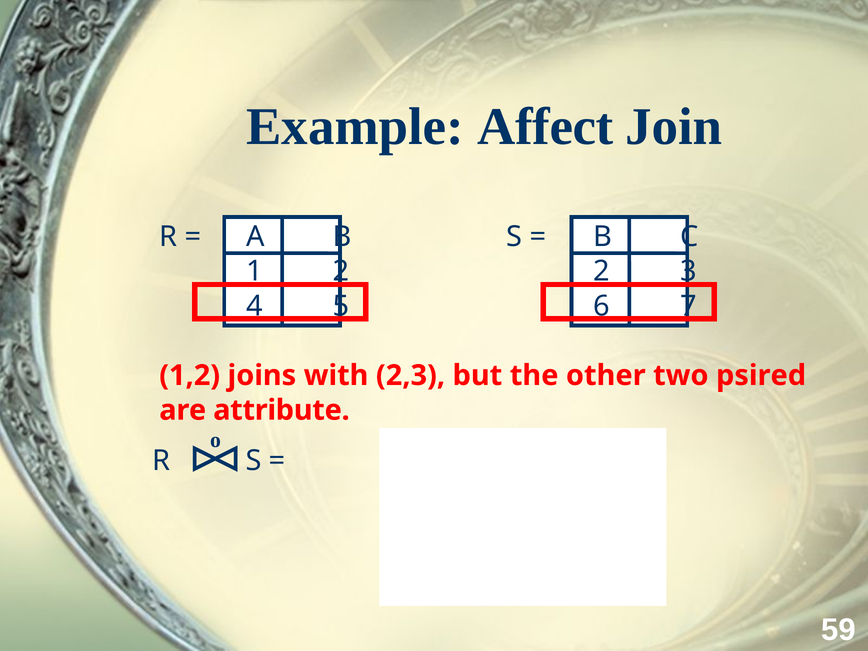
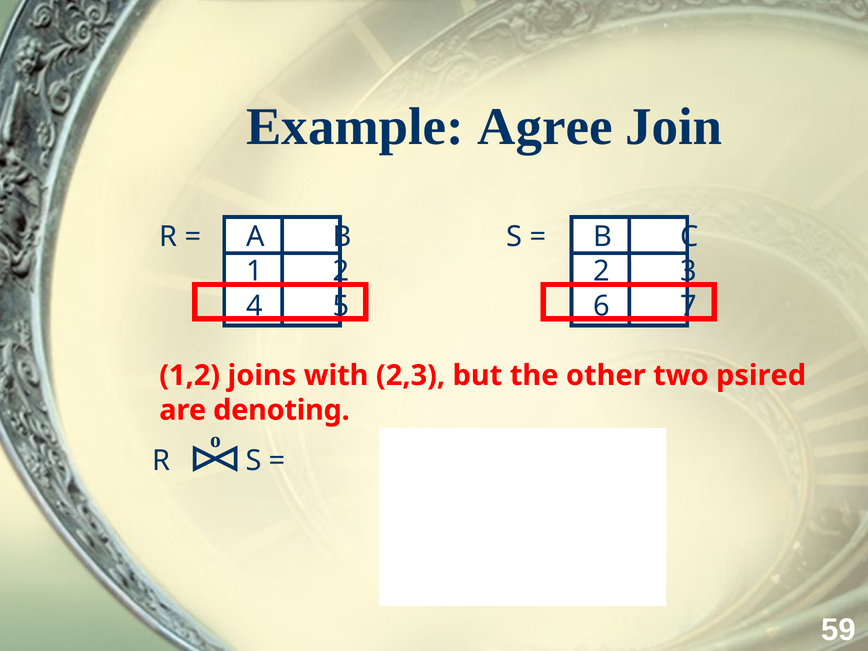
Affect: Affect -> Agree (545, 127)
attribute: attribute -> denoting (281, 410)
